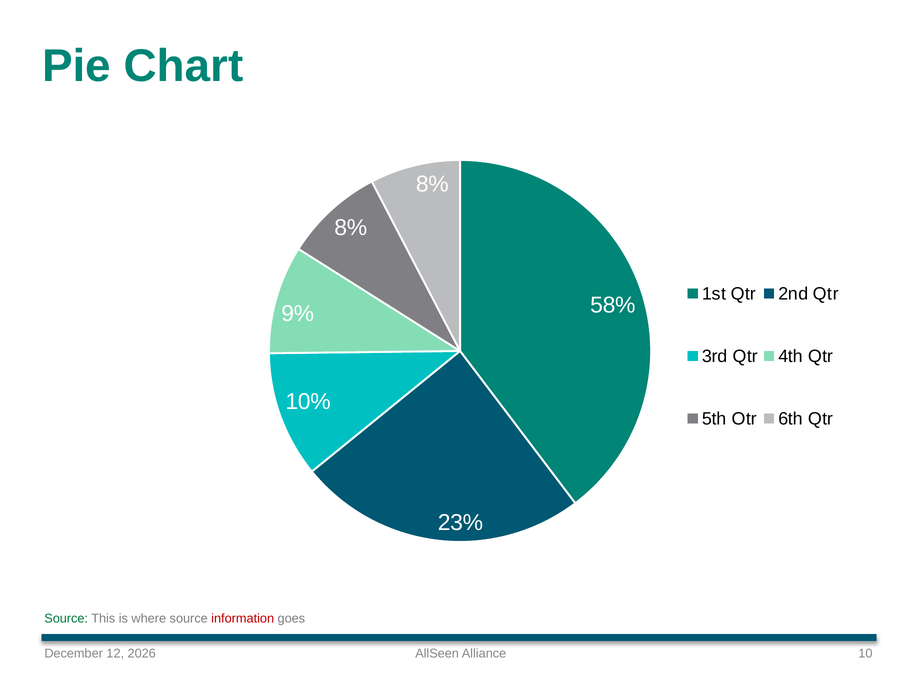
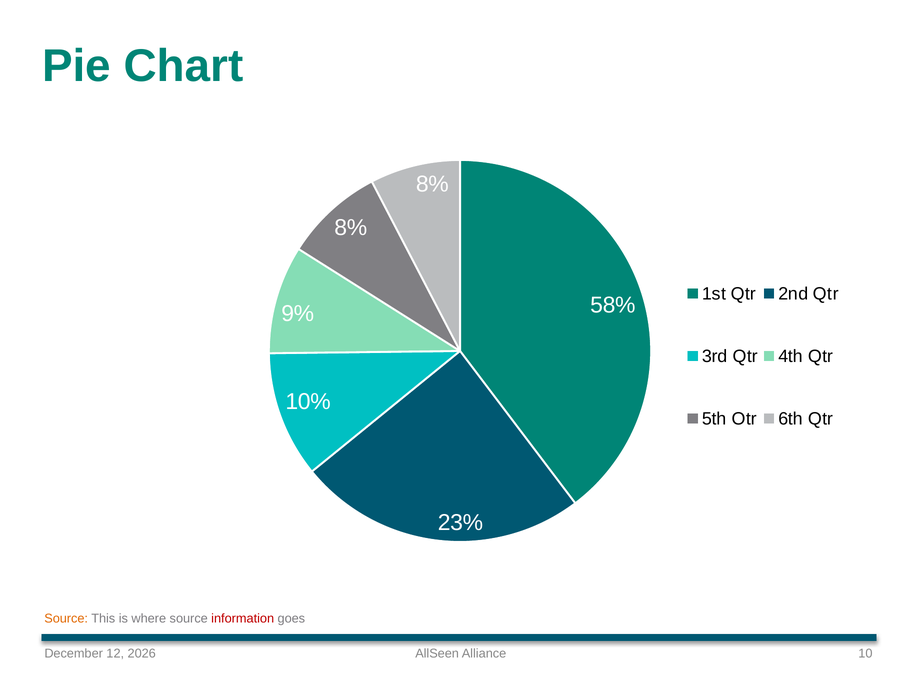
Source colour: green -> orange (66, 619)
